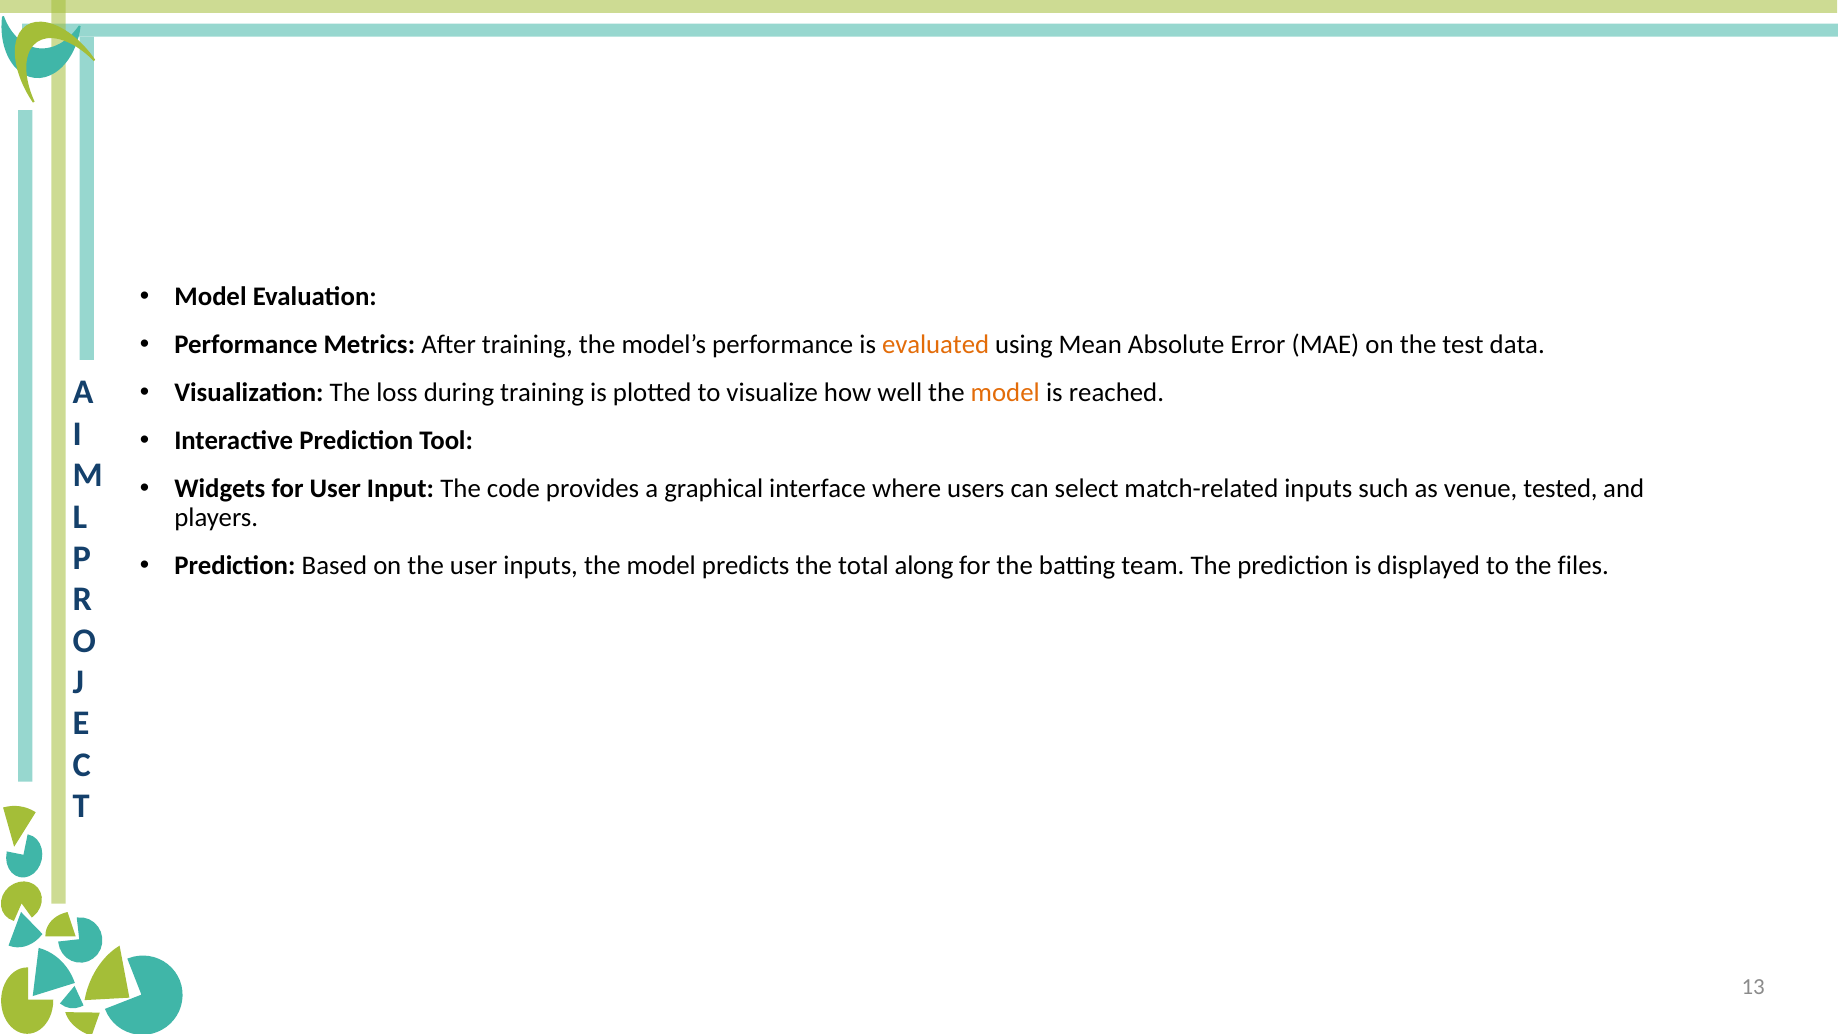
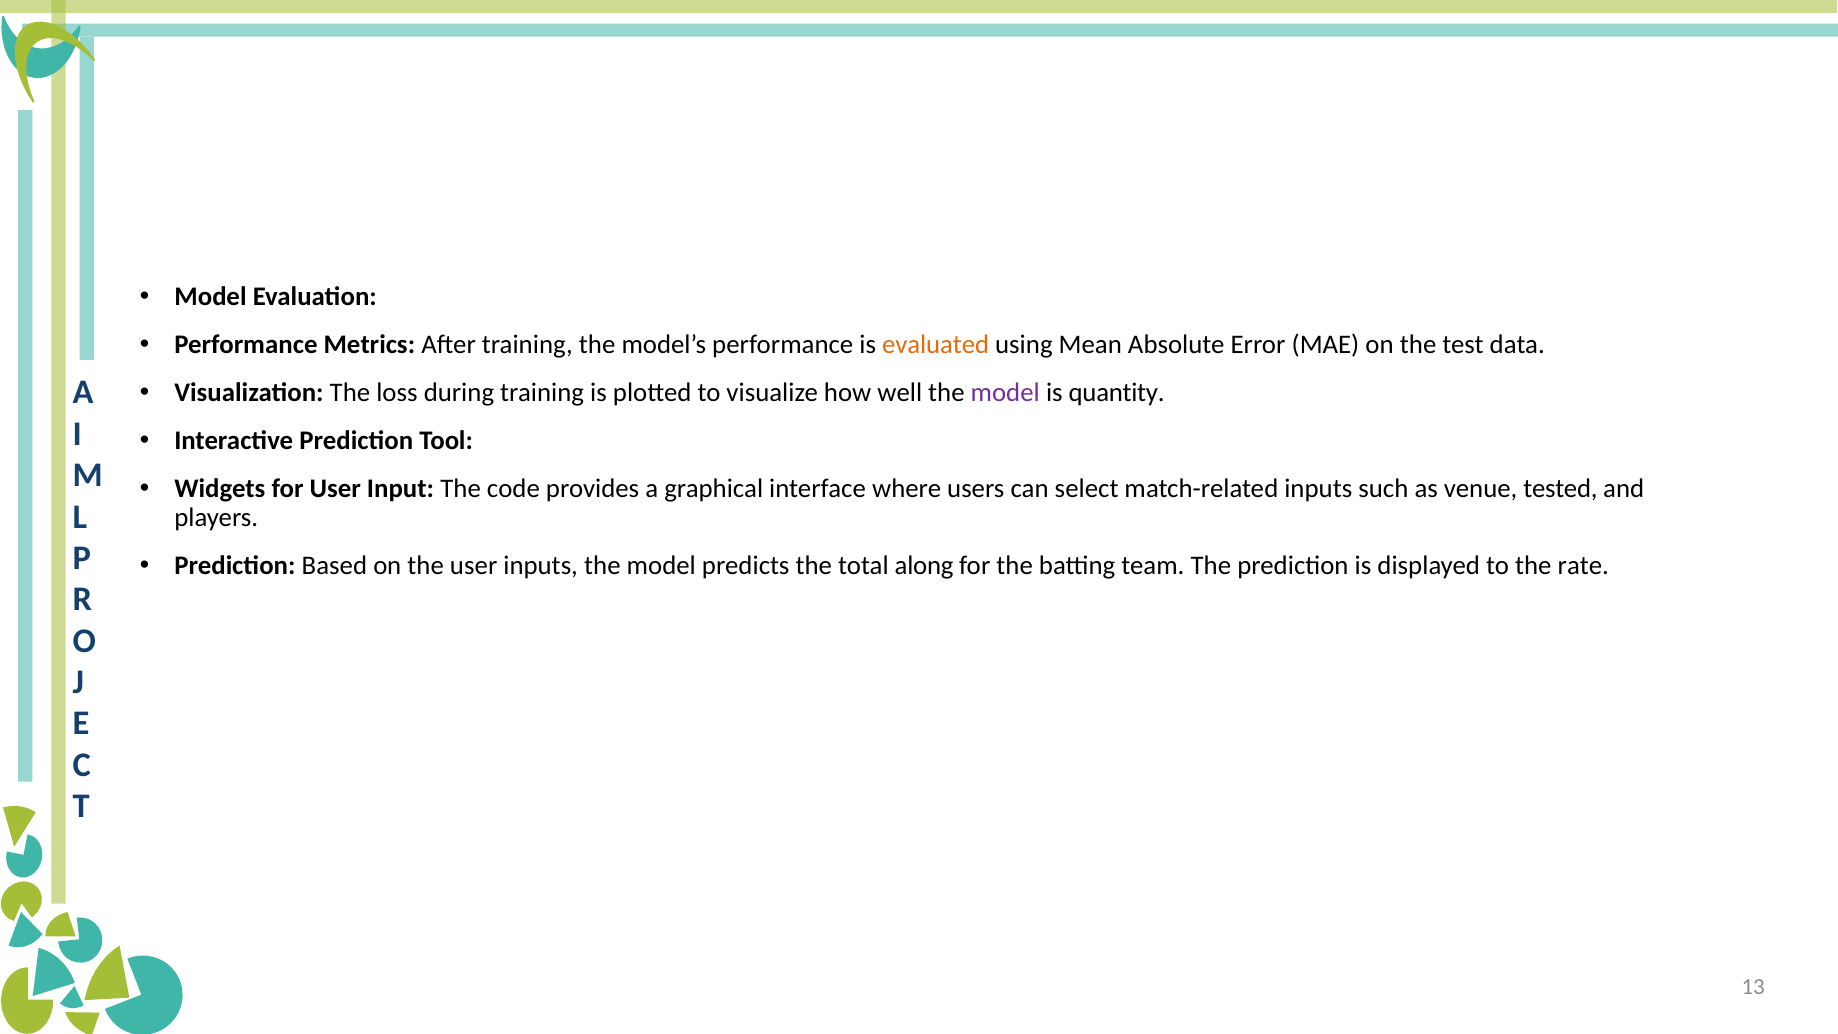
model colour: orange -> purple (1005, 393)
reached: reached -> quantity (1117, 393)
files: files -> rate (1583, 566)
